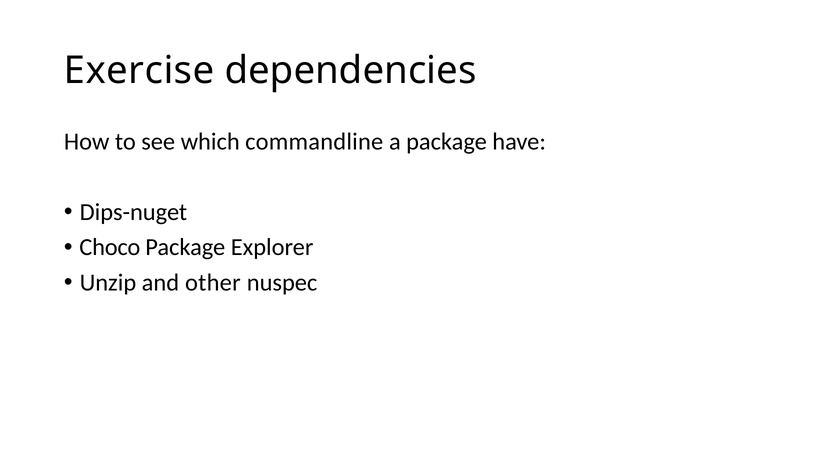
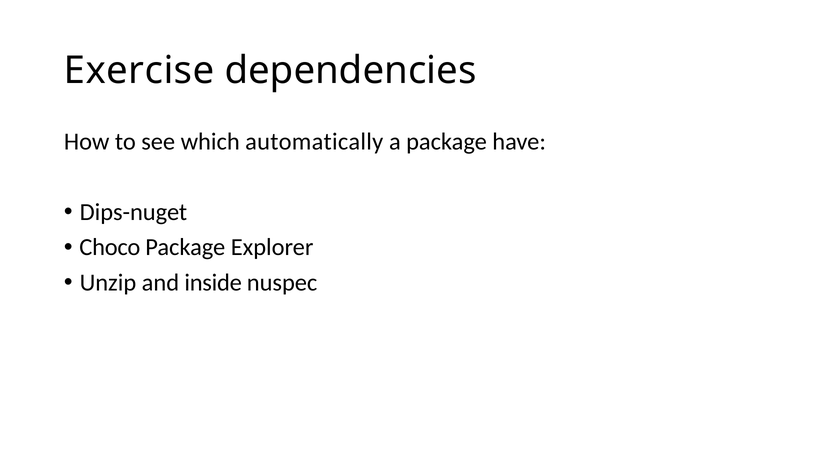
commandline: commandline -> automatically (314, 142)
other: other -> inside (213, 283)
